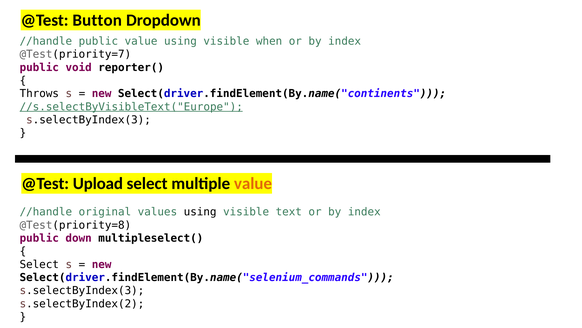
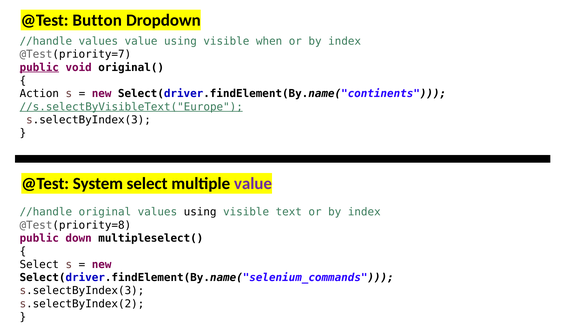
//handle public: public -> values (98, 41)
public underline: none -> present (39, 67)
reporter(: reporter( -> original( (131, 67)
Throws: Throws -> Action (39, 93)
Upload: Upload -> System (98, 183)
value colour: orange -> purple (253, 183)
